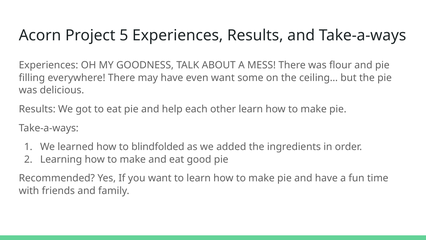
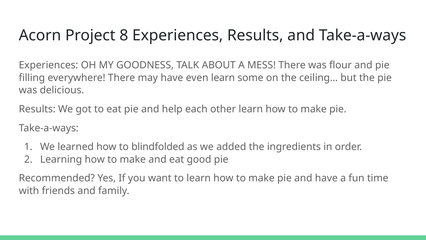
5: 5 -> 8 (124, 35)
even want: want -> learn (223, 78)
